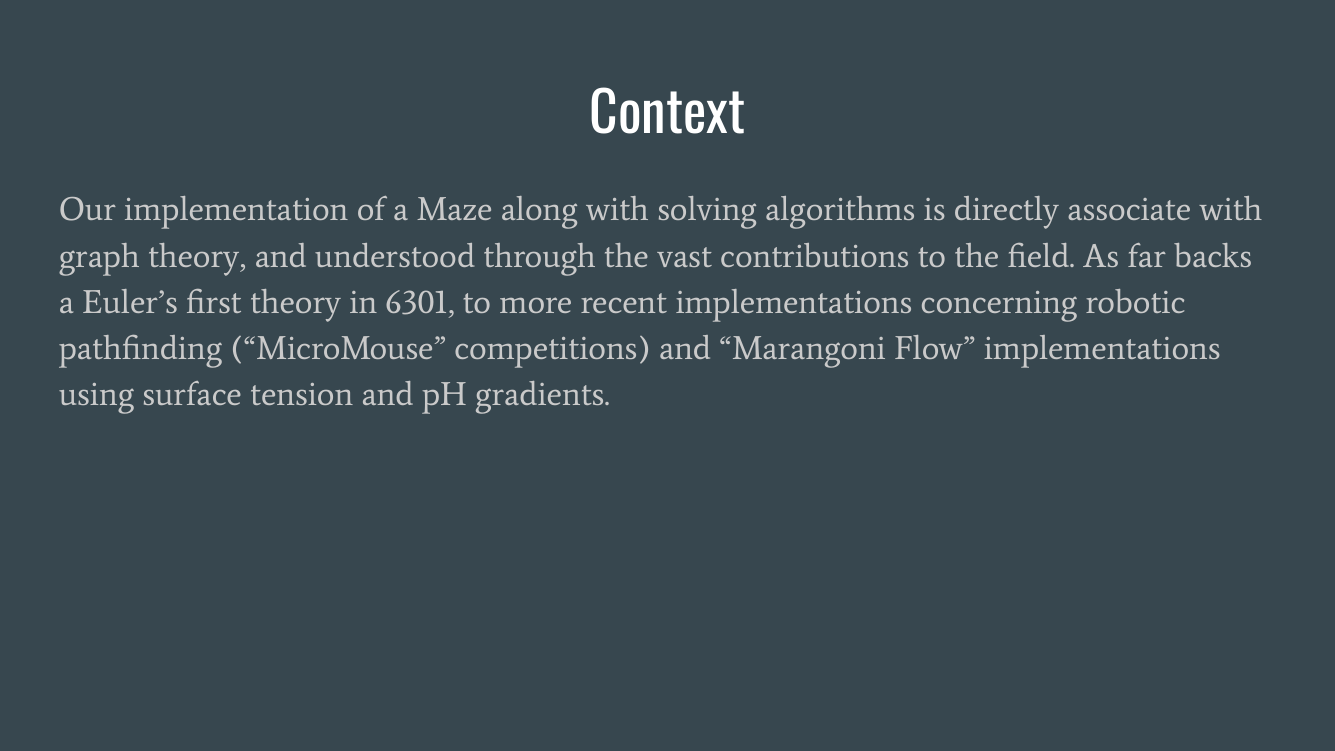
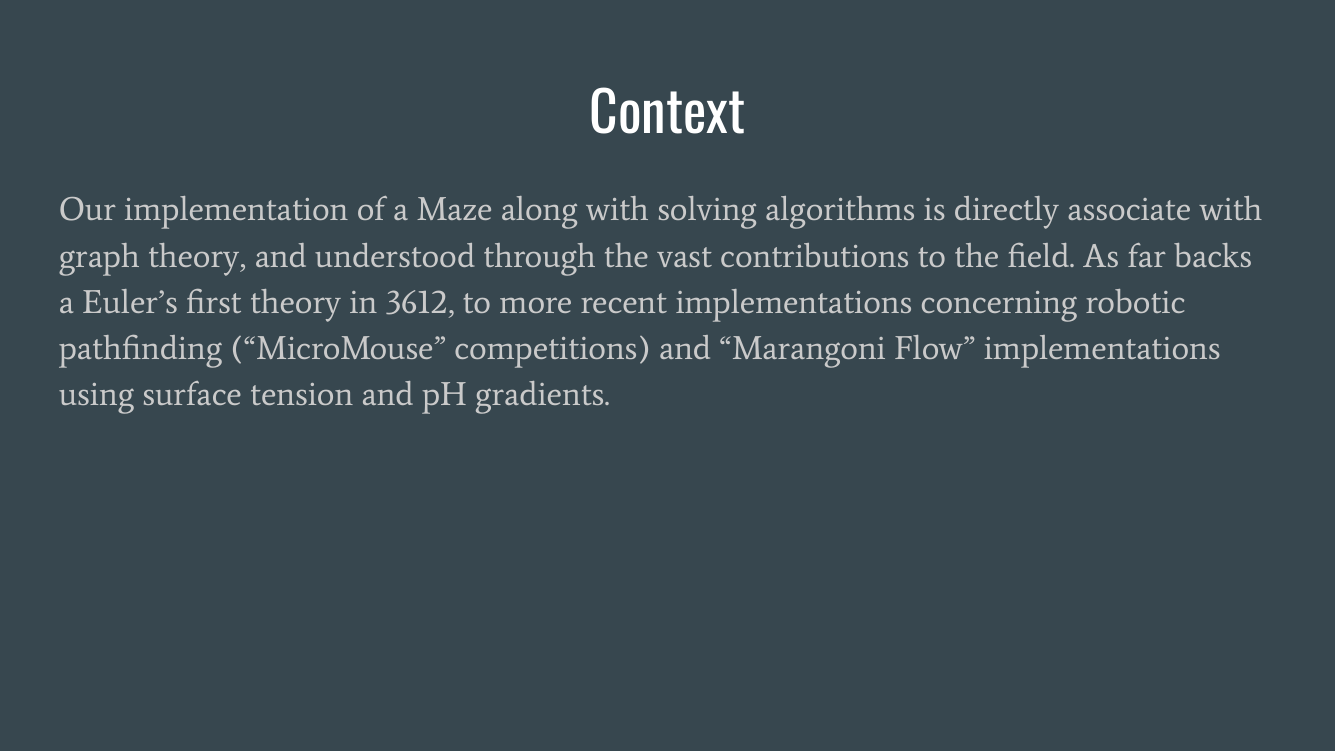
6301: 6301 -> 3612 (420, 302)
